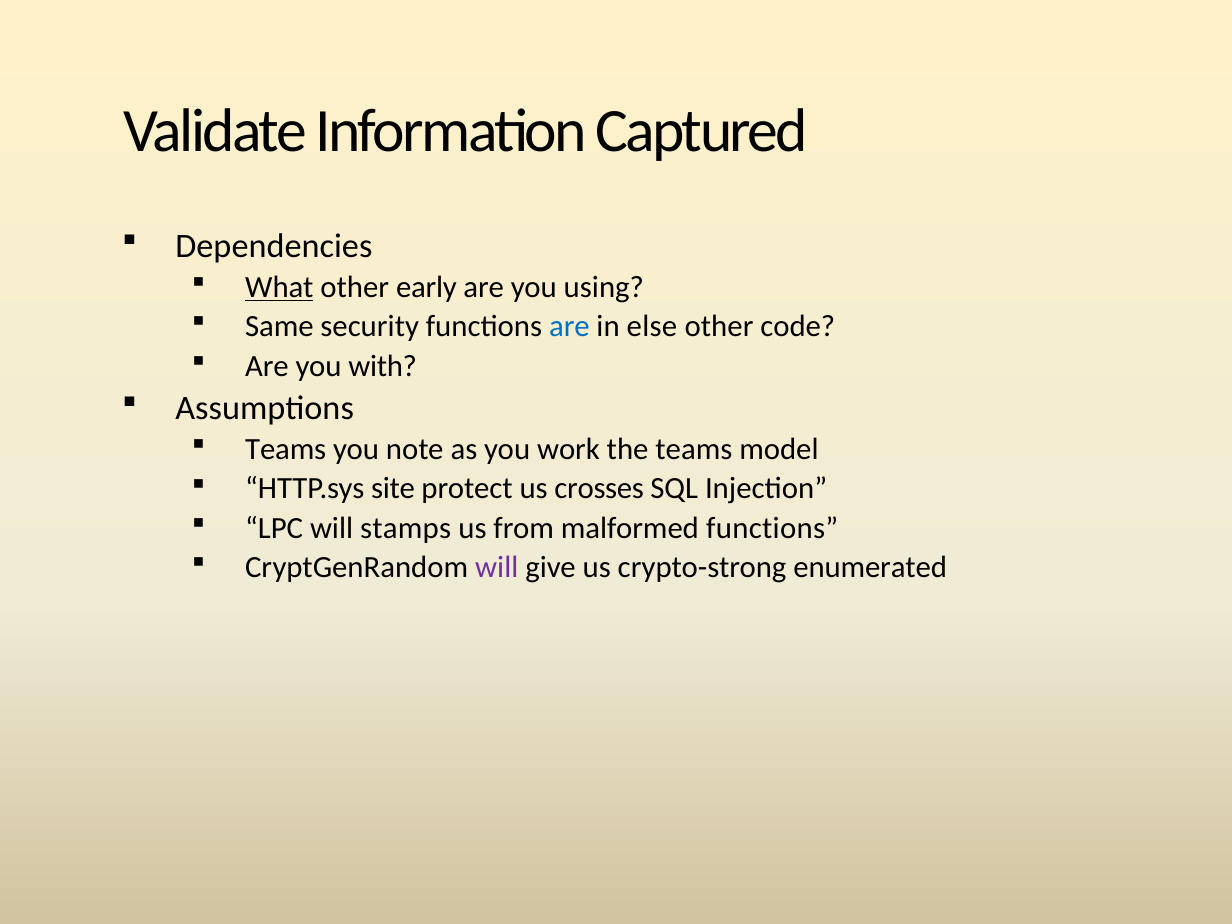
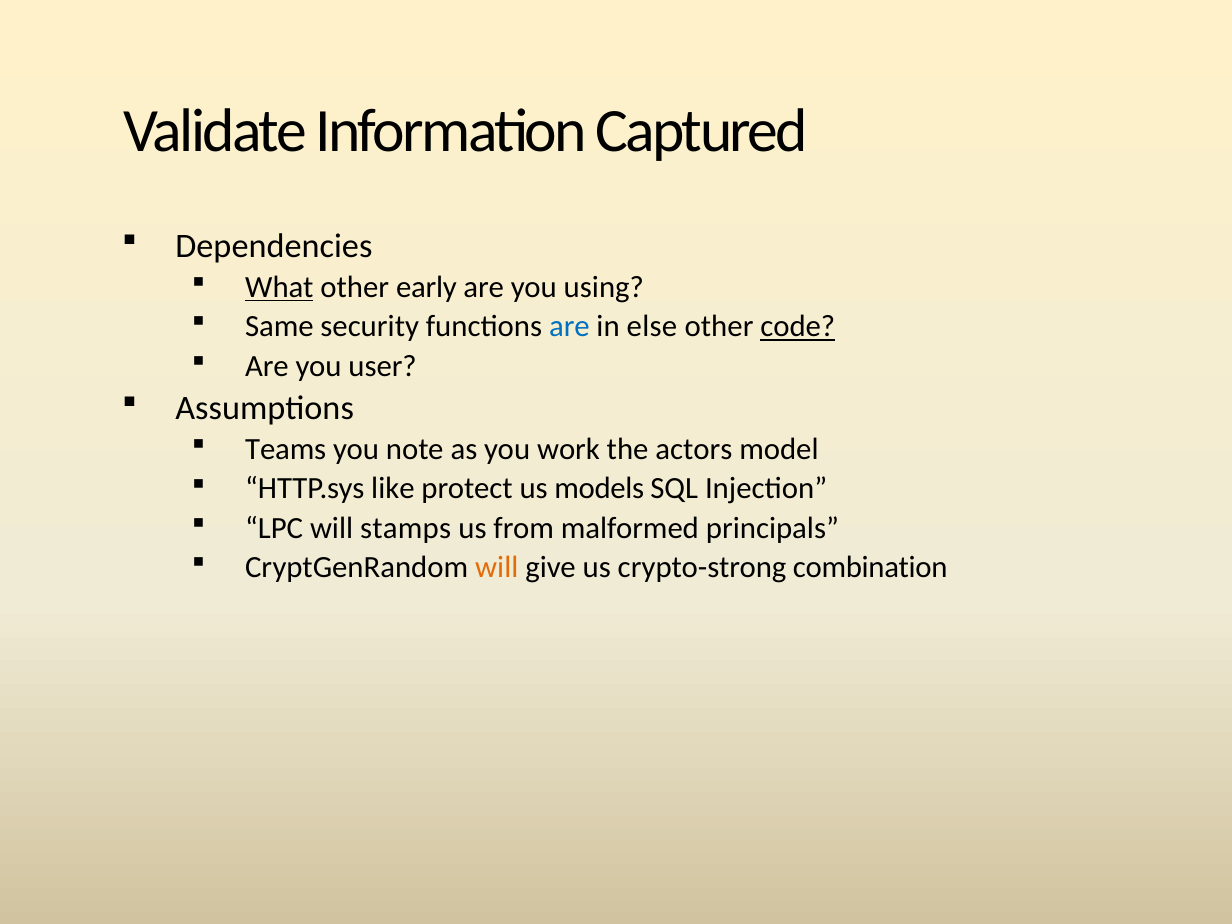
code underline: none -> present (798, 327)
with: with -> user (383, 366)
the teams: teams -> actors (694, 449)
site: site -> like (393, 489)
crosses: crosses -> models (599, 489)
malformed functions: functions -> principals (772, 528)
will colour: purple -> orange (497, 568)
enumerated: enumerated -> combination (870, 568)
